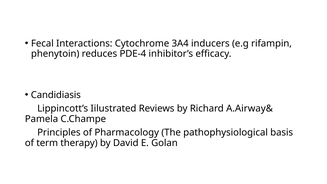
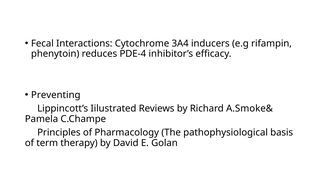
Candidiasis: Candidiasis -> Preventing (56, 95)
A.Airway&: A.Airway& -> A.Smoke& (249, 109)
